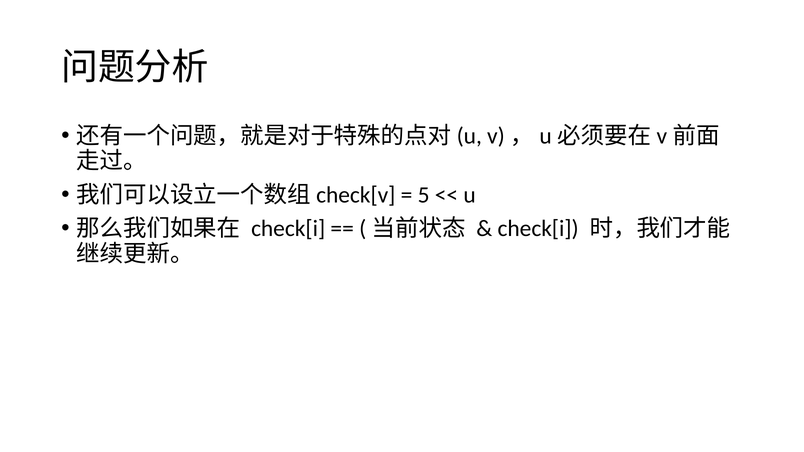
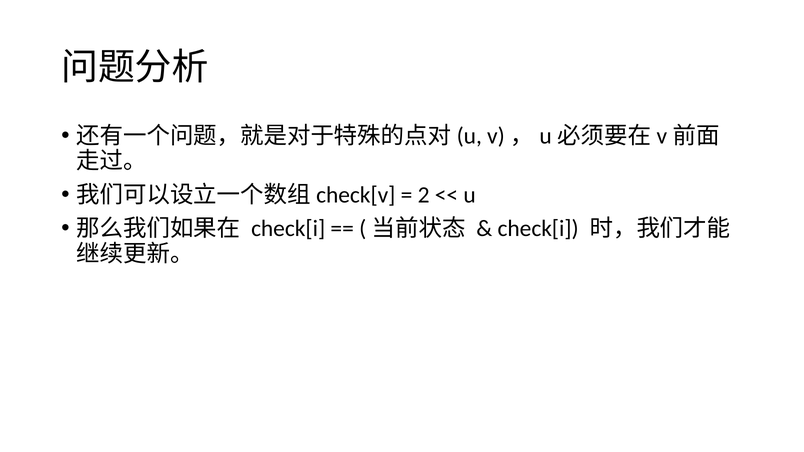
5: 5 -> 2 (424, 195)
